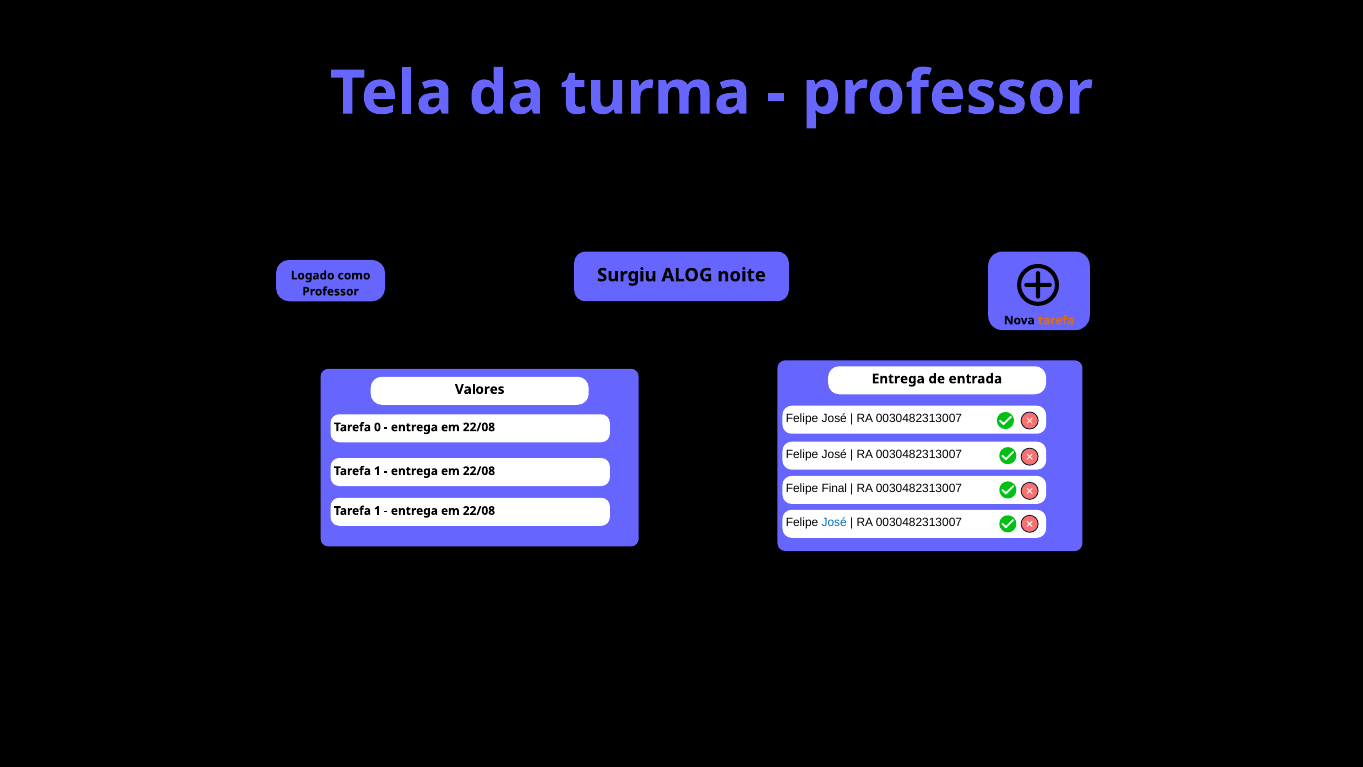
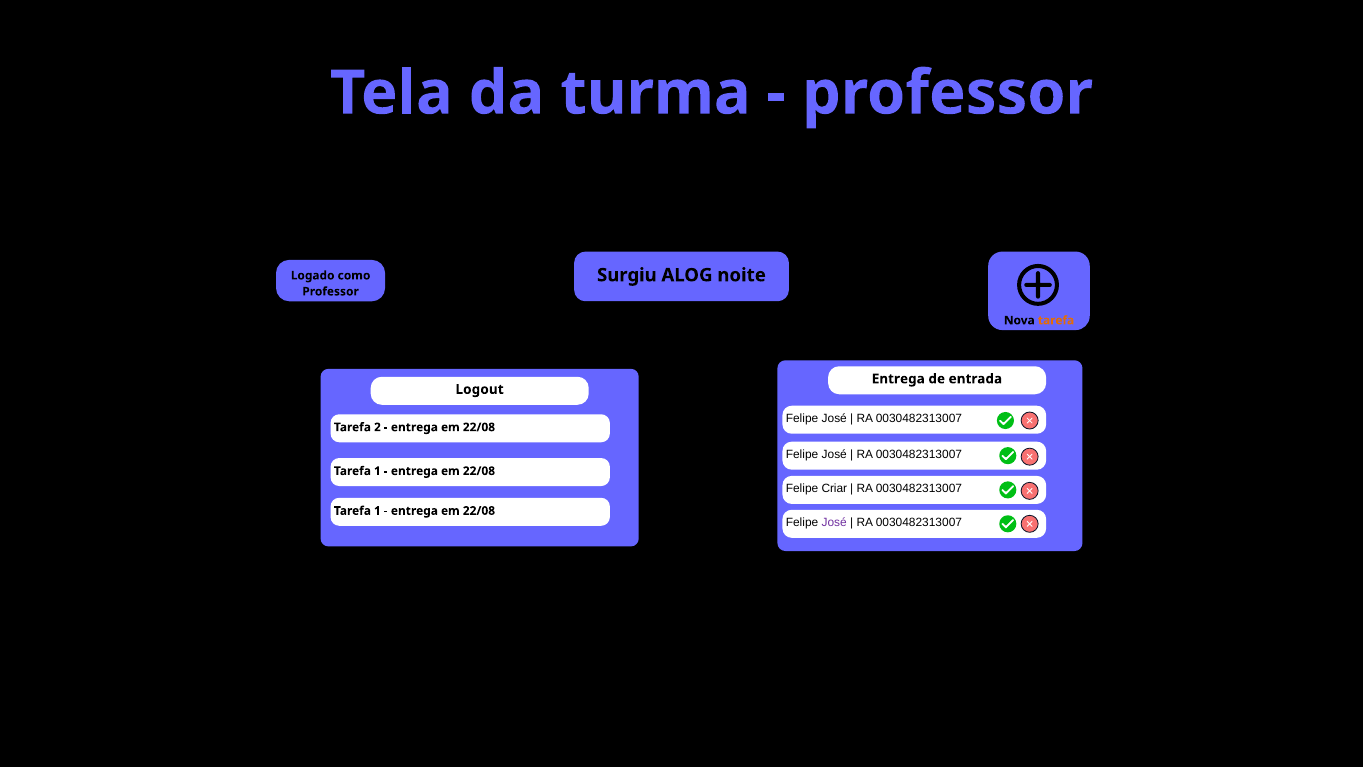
Valores: Valores -> Logout (480, 389)
0: 0 -> 2 (377, 427)
Final: Final -> Criar (834, 489)
José colour: blue -> purple (834, 523)
